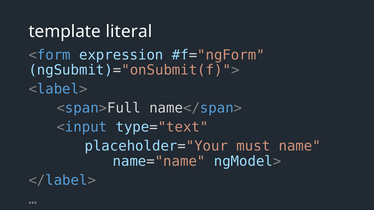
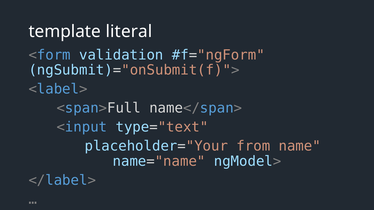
expression: expression -> validation (121, 55)
must: must -> from (253, 146)
